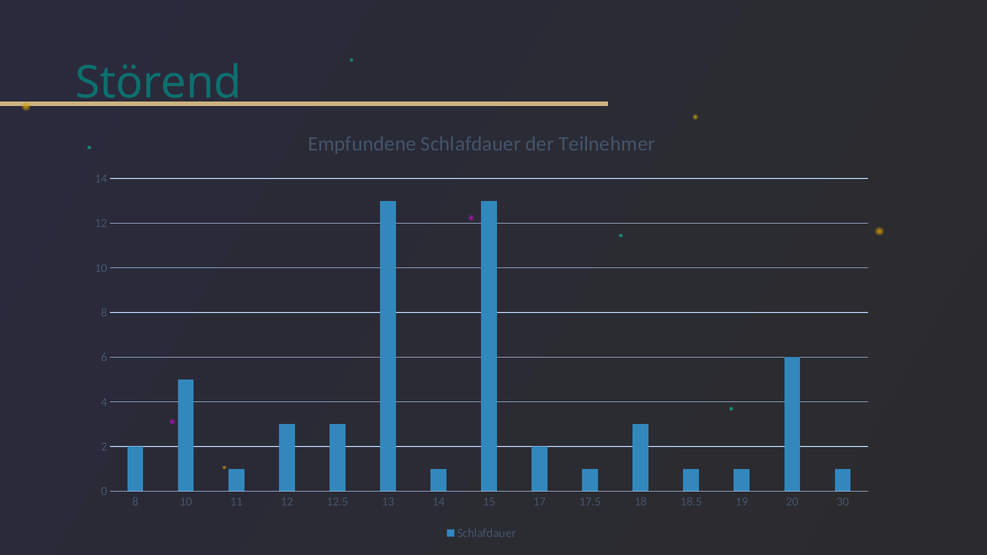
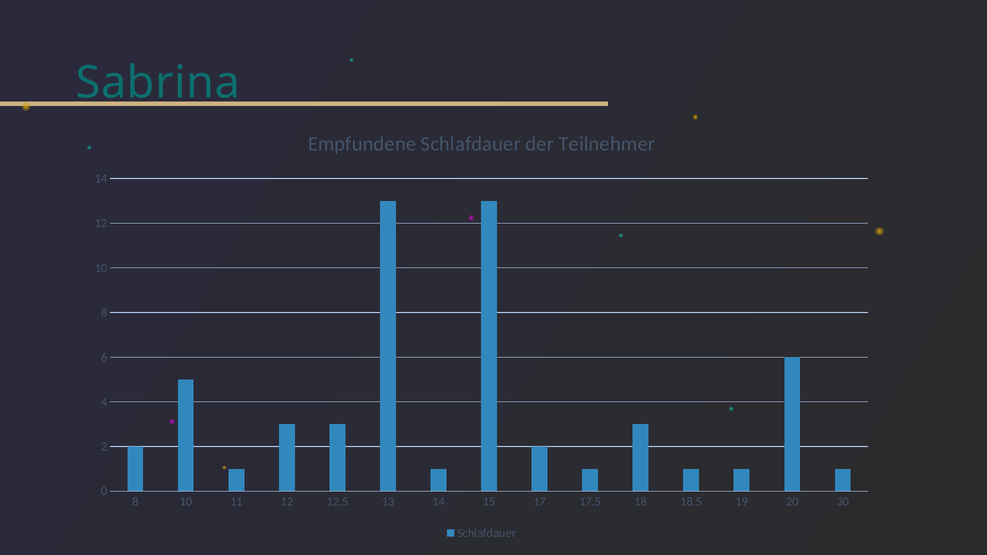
Störend: Störend -> Sabrina (158, 83)
